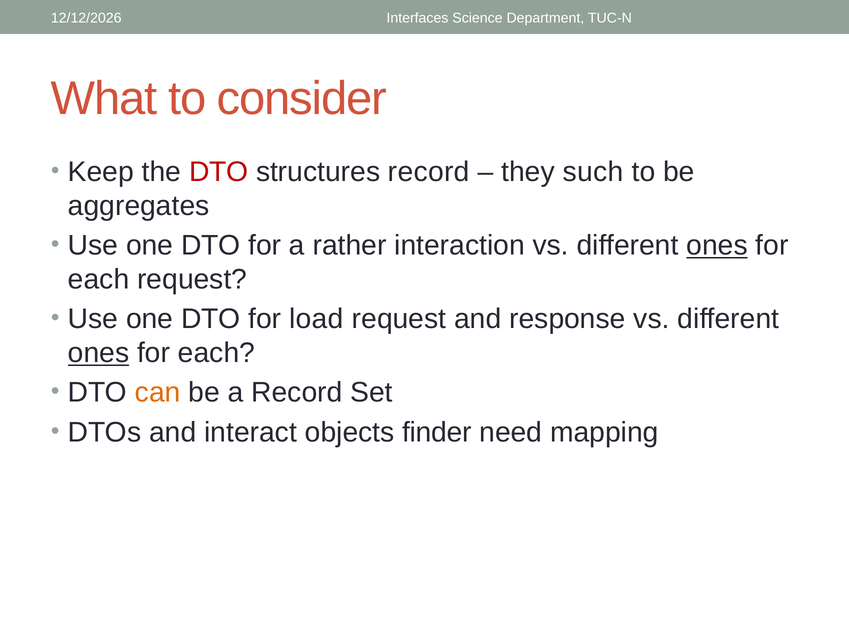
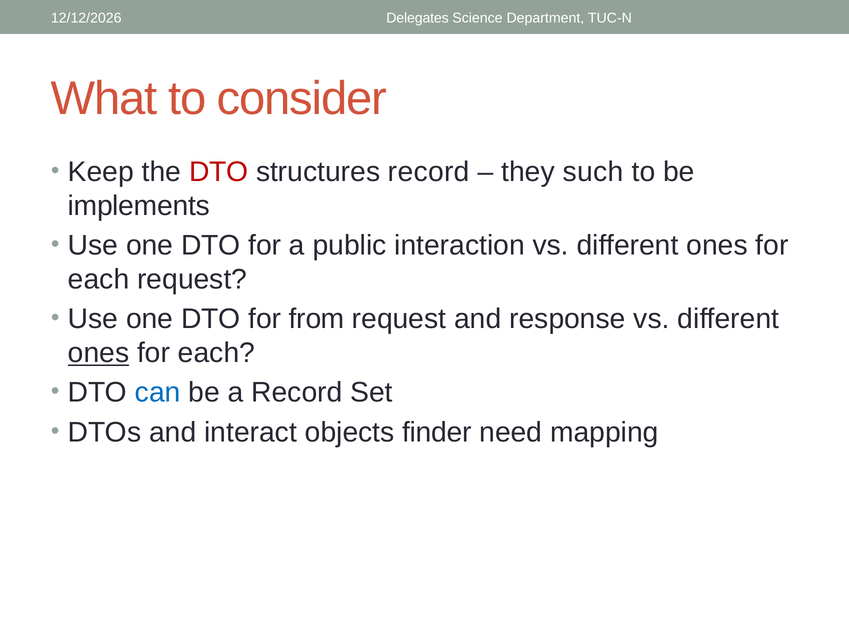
Interfaces: Interfaces -> Delegates (418, 18)
aggregates: aggregates -> implements (139, 206)
rather: rather -> public (350, 245)
ones underline: present -> none (717, 245)
load: load -> from (317, 319)
can colour: orange -> blue (158, 392)
